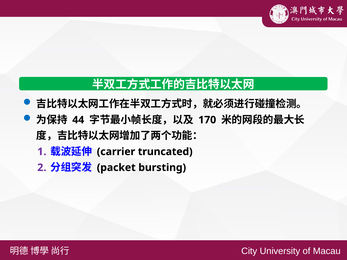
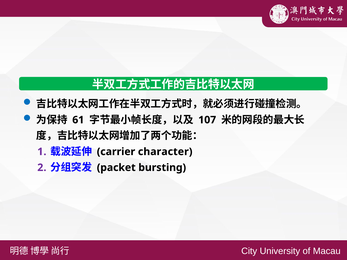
44: 44 -> 61 (78, 120)
170: 170 -> 107 (207, 120)
truncated: truncated -> character (165, 152)
